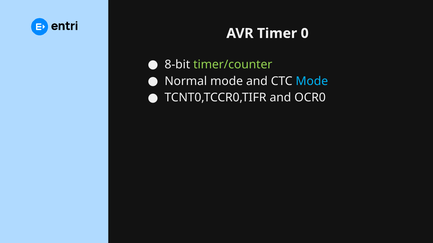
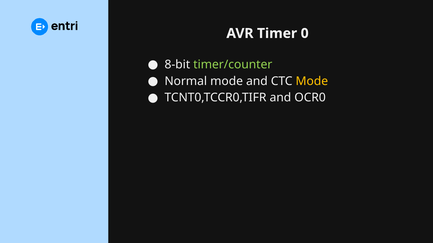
Mode colour: light blue -> yellow (312, 81)
